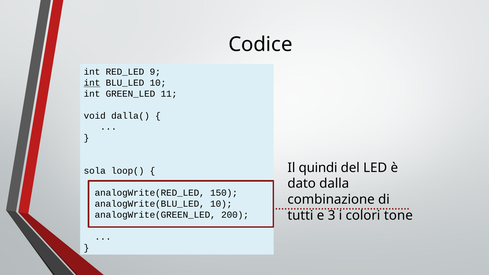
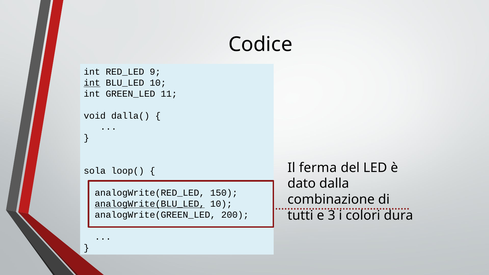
quindi: quindi -> ferma (318, 168)
analogWrite(BLU_LED underline: none -> present (150, 204)
tone: tone -> dura (398, 215)
